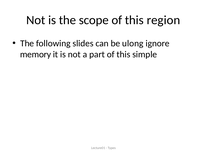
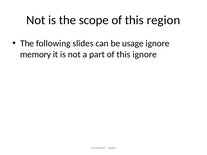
ulong: ulong -> usage (133, 43)
this simple: simple -> ignore (145, 54)
